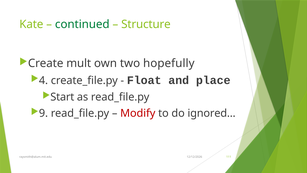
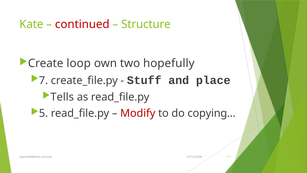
continued colour: green -> red (82, 24)
mult: mult -> loop (79, 63)
4: 4 -> 7 (43, 80)
Float: Float -> Stuff (144, 80)
Start: Start -> Tells (62, 97)
9: 9 -> 5 (43, 113)
ignored…: ignored… -> copying… (212, 113)
